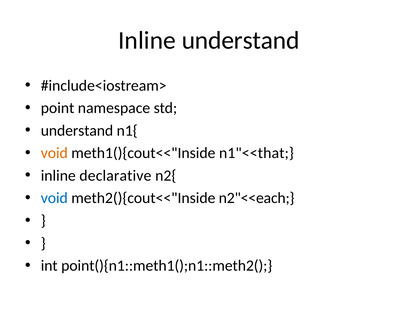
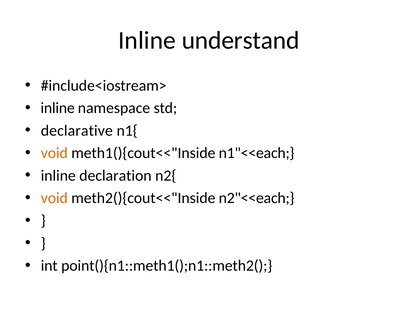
point: point -> inline (58, 108)
understand: understand -> declarative (77, 131)
n1"<<that: n1"<<that -> n1"<<each (257, 153)
declarative: declarative -> declaration (115, 176)
void colour: blue -> orange (54, 198)
